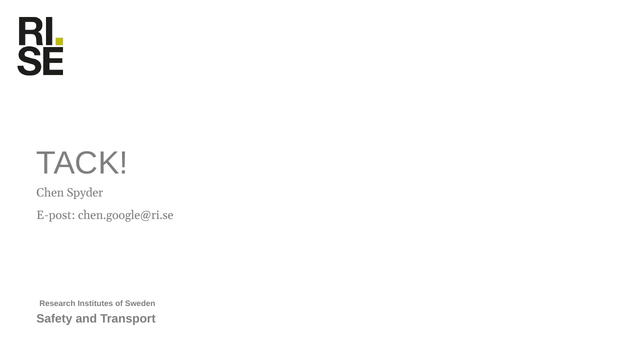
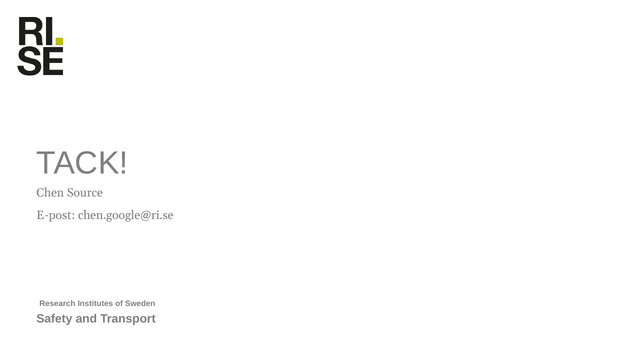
Spyder: Spyder -> Source (85, 193)
